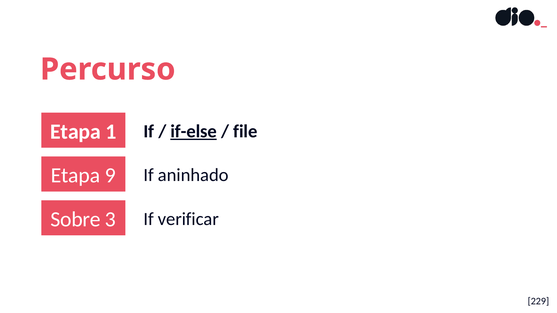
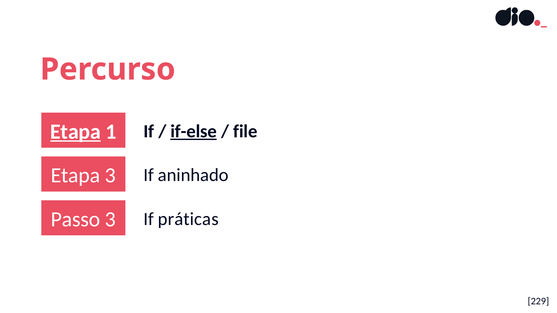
Etapa underline: none -> present (75, 132)
Etapa 9: 9 -> 3 (110, 176)
Sobre: Sobre -> Passo (75, 220)
verificar: verificar -> práticas (188, 219)
